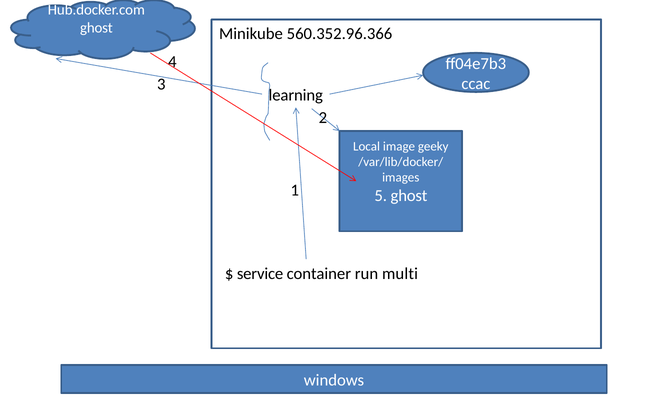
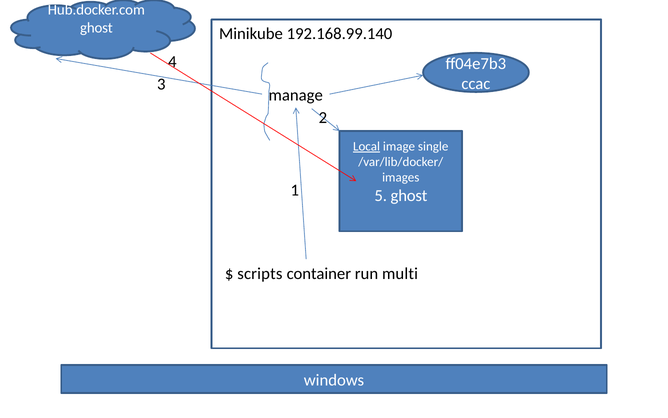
560.352.96.366: 560.352.96.366 -> 192.168.99.140 (340, 34)
learning: learning -> manage (296, 95)
Local underline: none -> present (367, 146)
geeky: geeky -> single (433, 146)
service: service -> scripts (260, 273)
